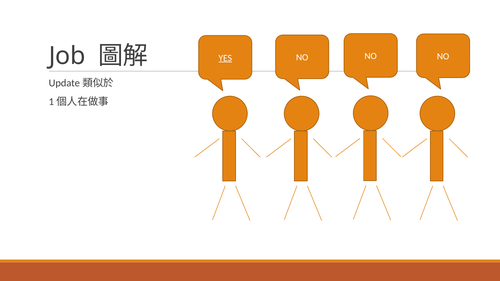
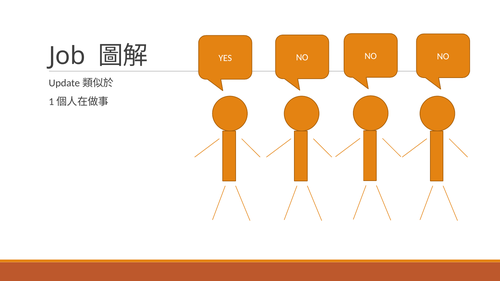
YES underline: present -> none (225, 58)
